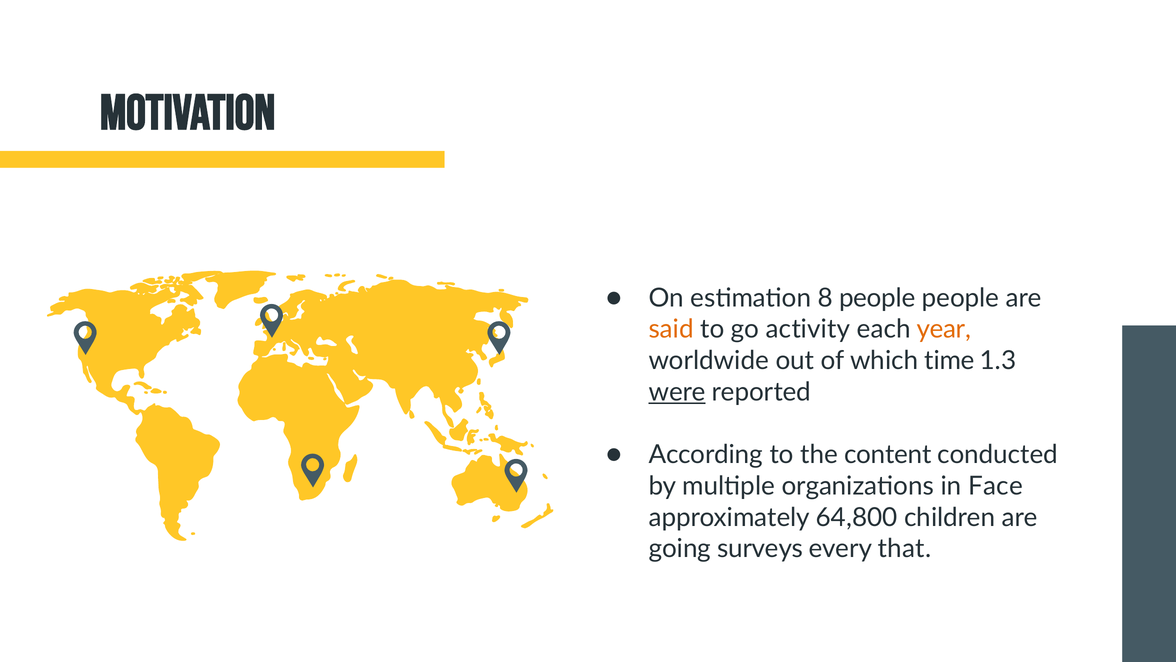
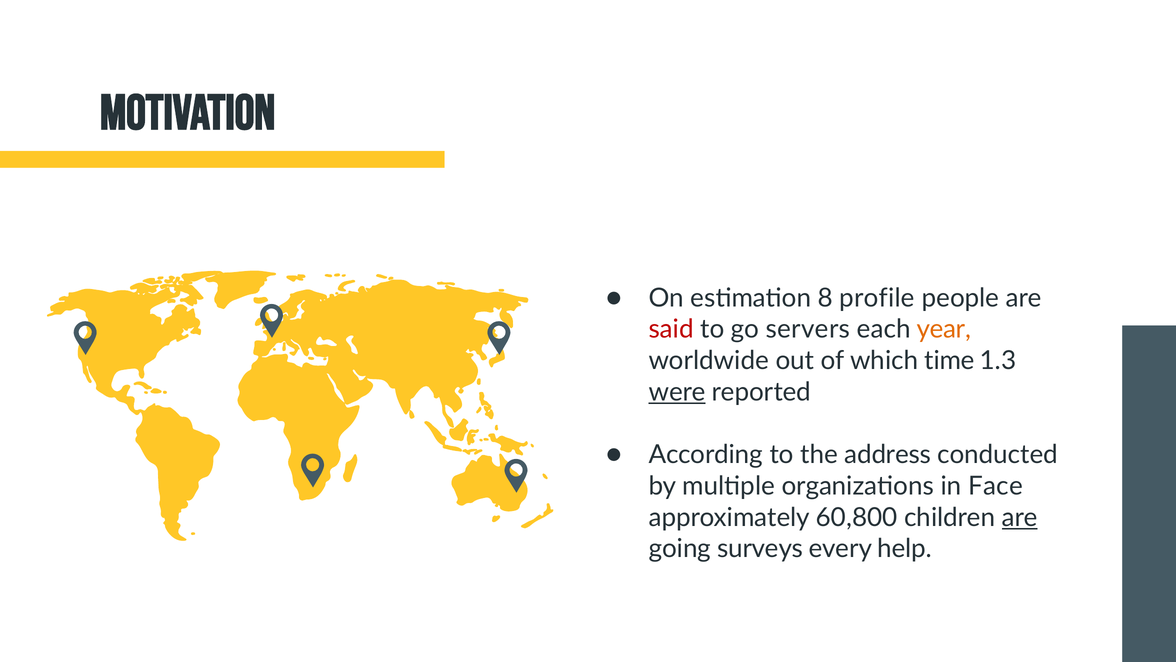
8 people: people -> profile (877, 298)
said colour: orange -> red (671, 329)
activity: activity -> servers (808, 329)
content: content -> address (888, 454)
64,800: 64,800 -> 60,800 (857, 517)
are underline: none -> present (1020, 517)
that: that -> help (905, 548)
